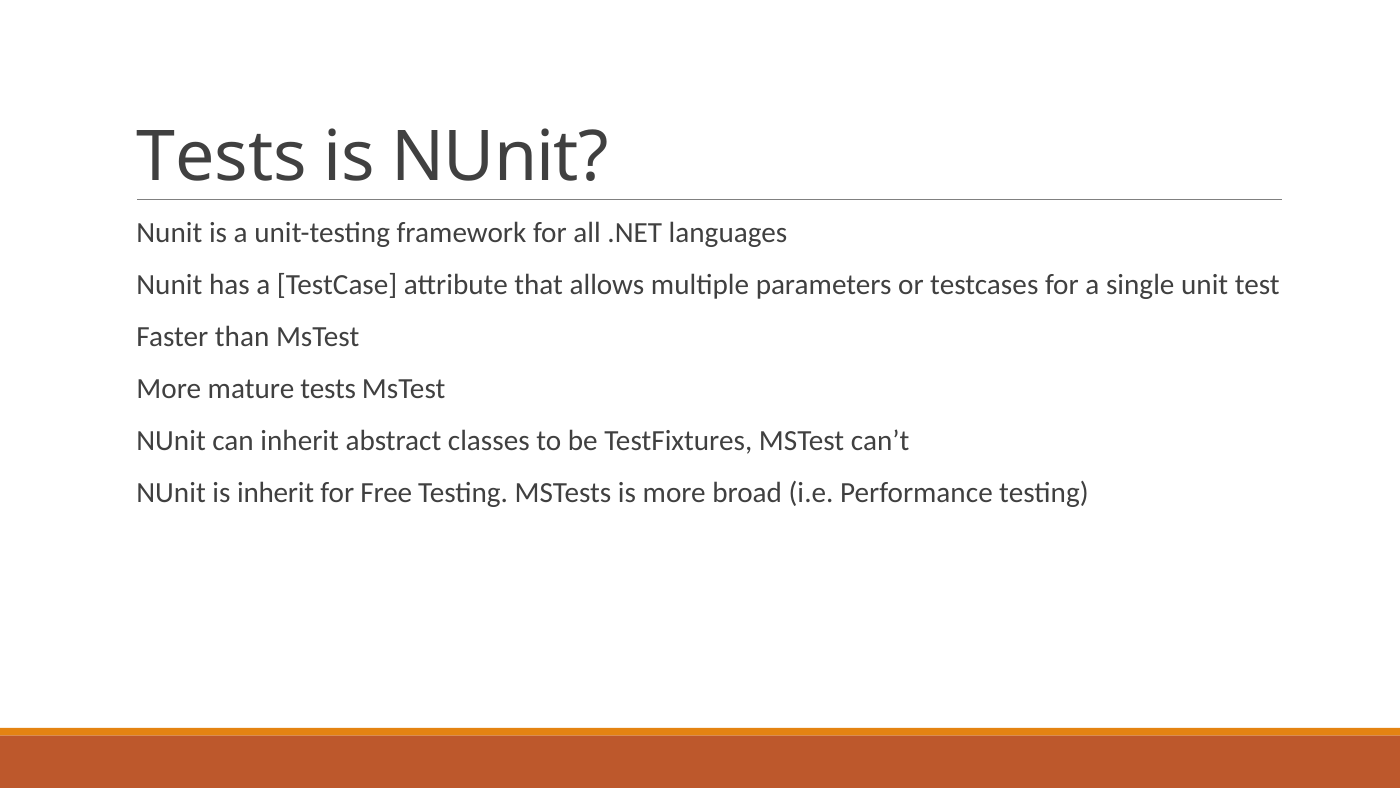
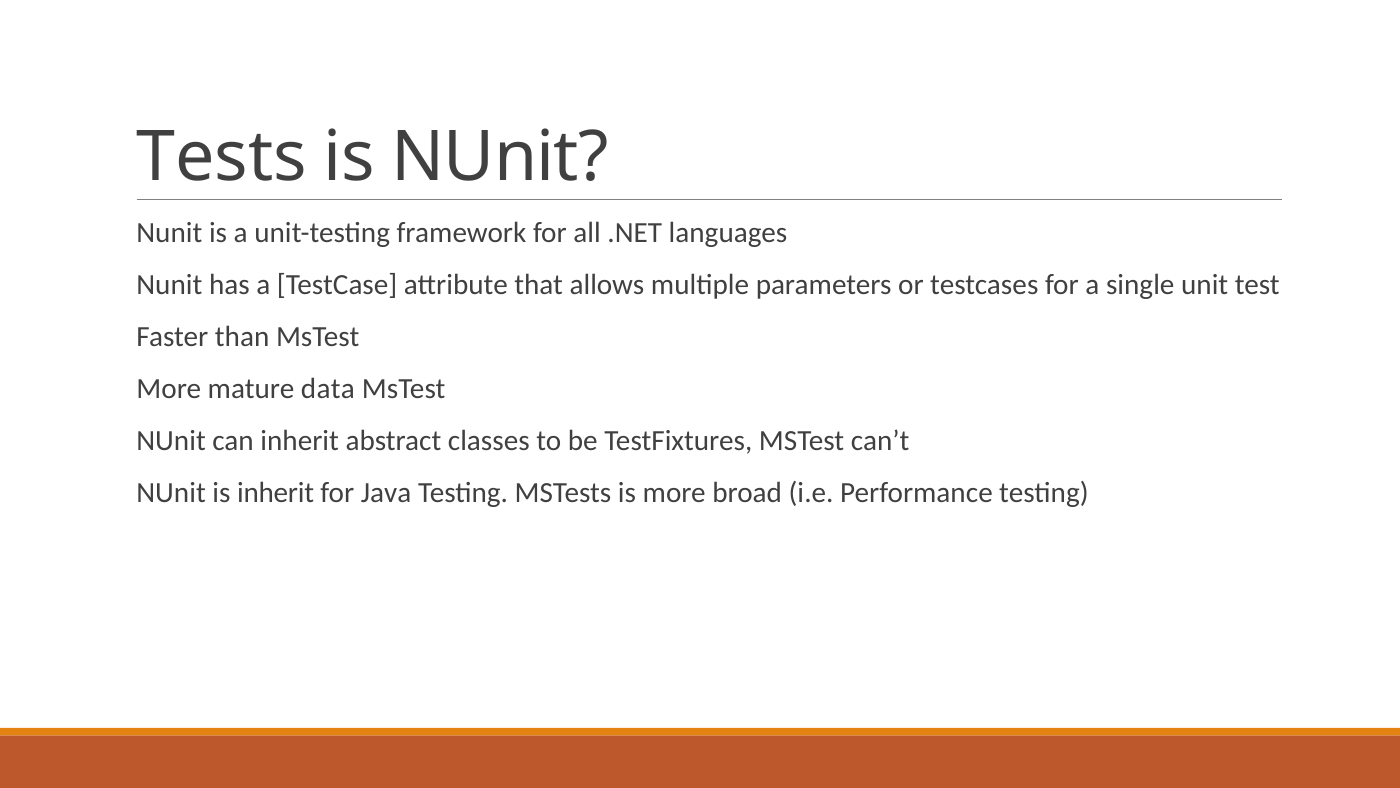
mature tests: tests -> data (328, 389)
Free: Free -> Java (386, 492)
